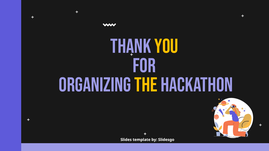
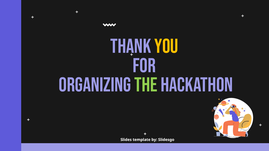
the colour: yellow -> light green (146, 85)
